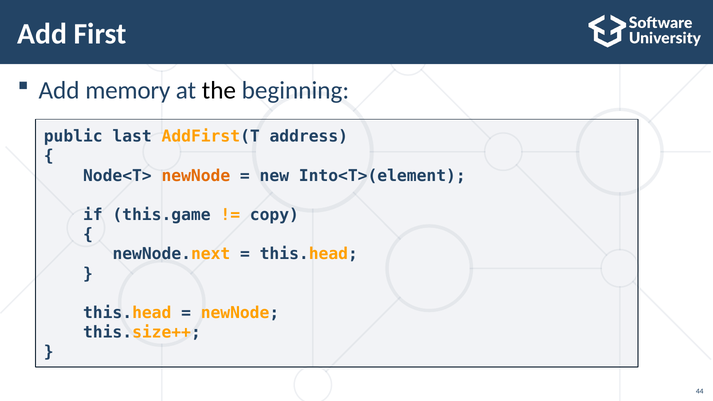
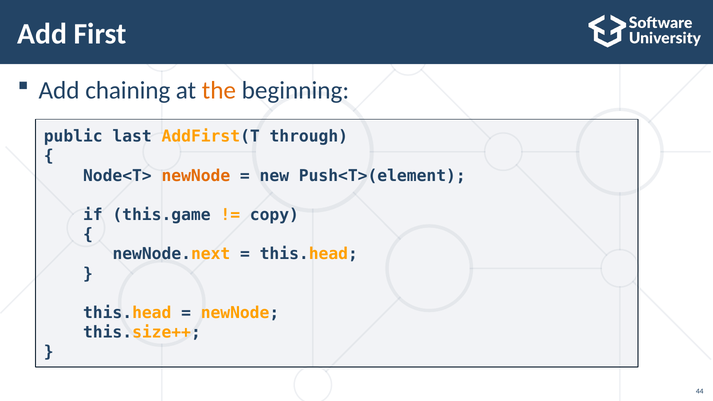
memory: memory -> chaining (128, 90)
the colour: black -> orange (219, 90)
address: address -> through (309, 137)
Into<T>(element: Into<T>(element -> Push<T>(element (382, 176)
